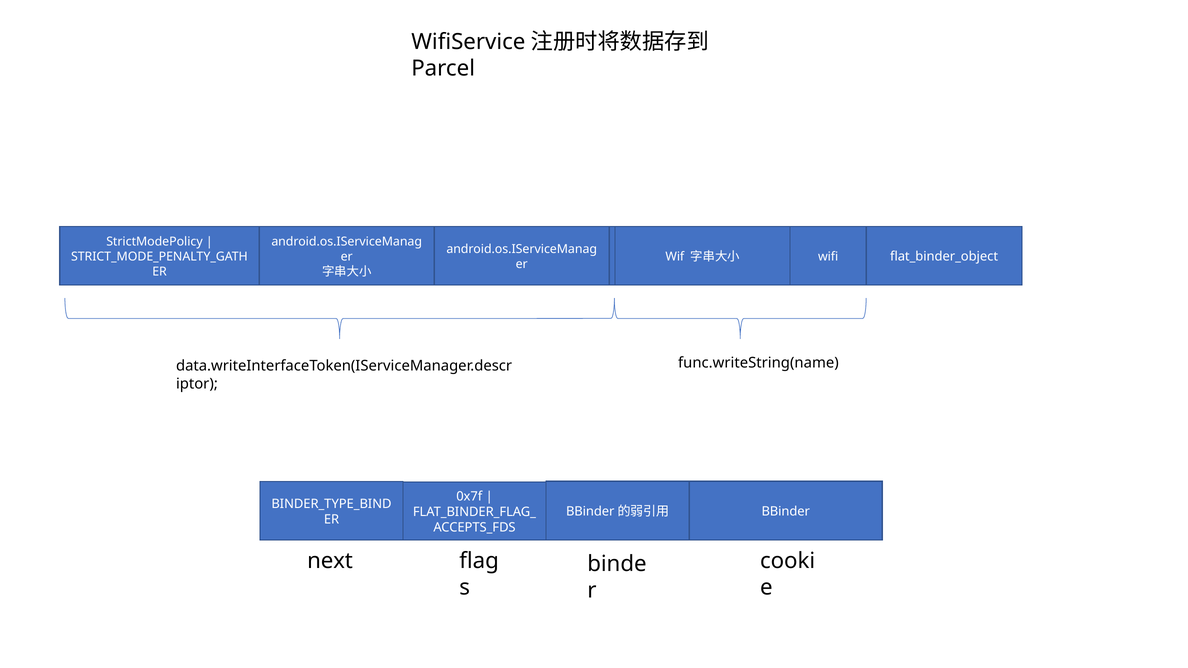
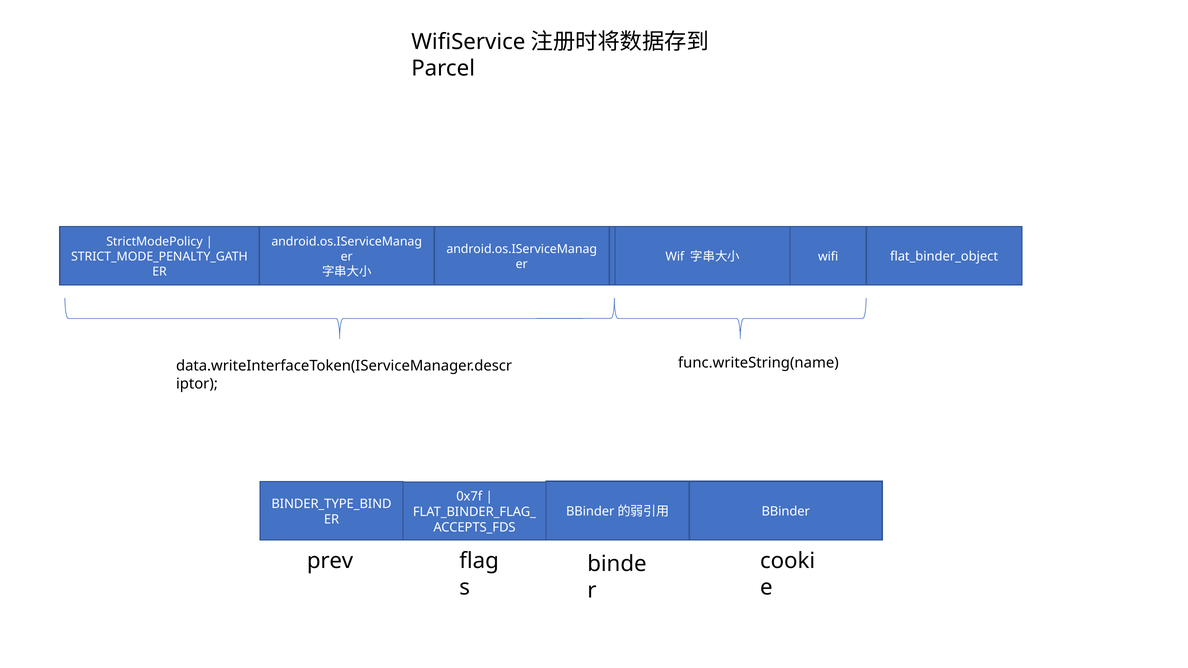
next: next -> prev (330, 561)
